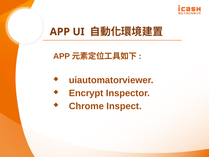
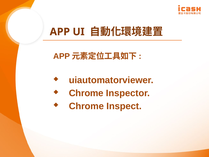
Encrypt: Encrypt -> Chrome (86, 93)
